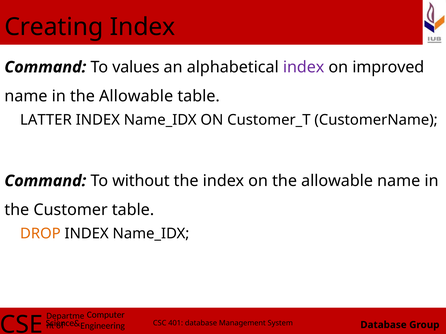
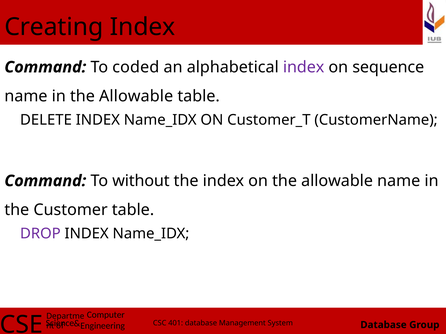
values: values -> coded (136, 67)
improved: improved -> sequence (388, 67)
LATTER: LATTER -> DELETE (46, 120)
DROP colour: orange -> purple (40, 234)
